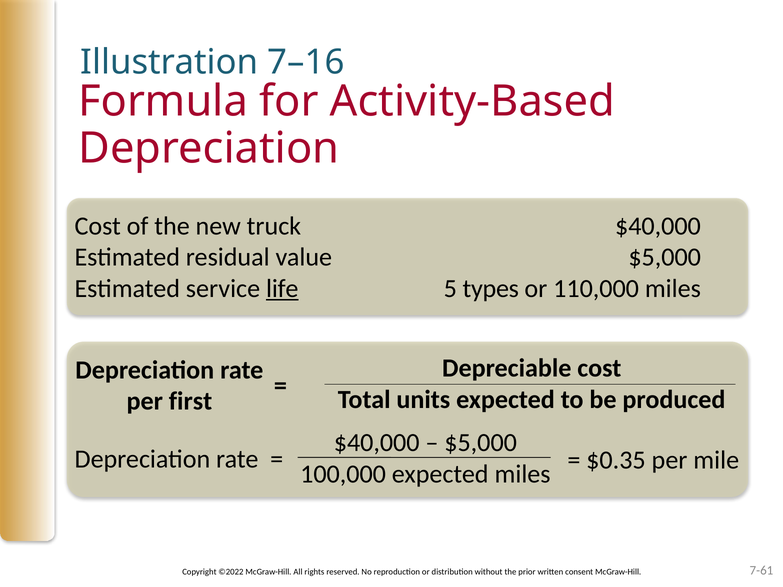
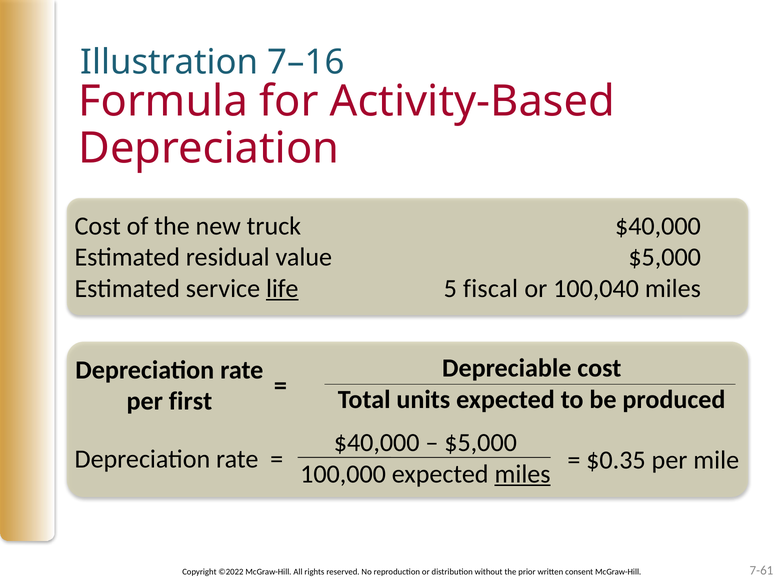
types: types -> fiscal (491, 289)
110,000: 110,000 -> 100,040 (596, 289)
miles underline: none -> present (523, 474)
